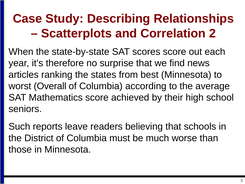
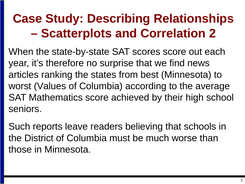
Overall: Overall -> Values (50, 86)
